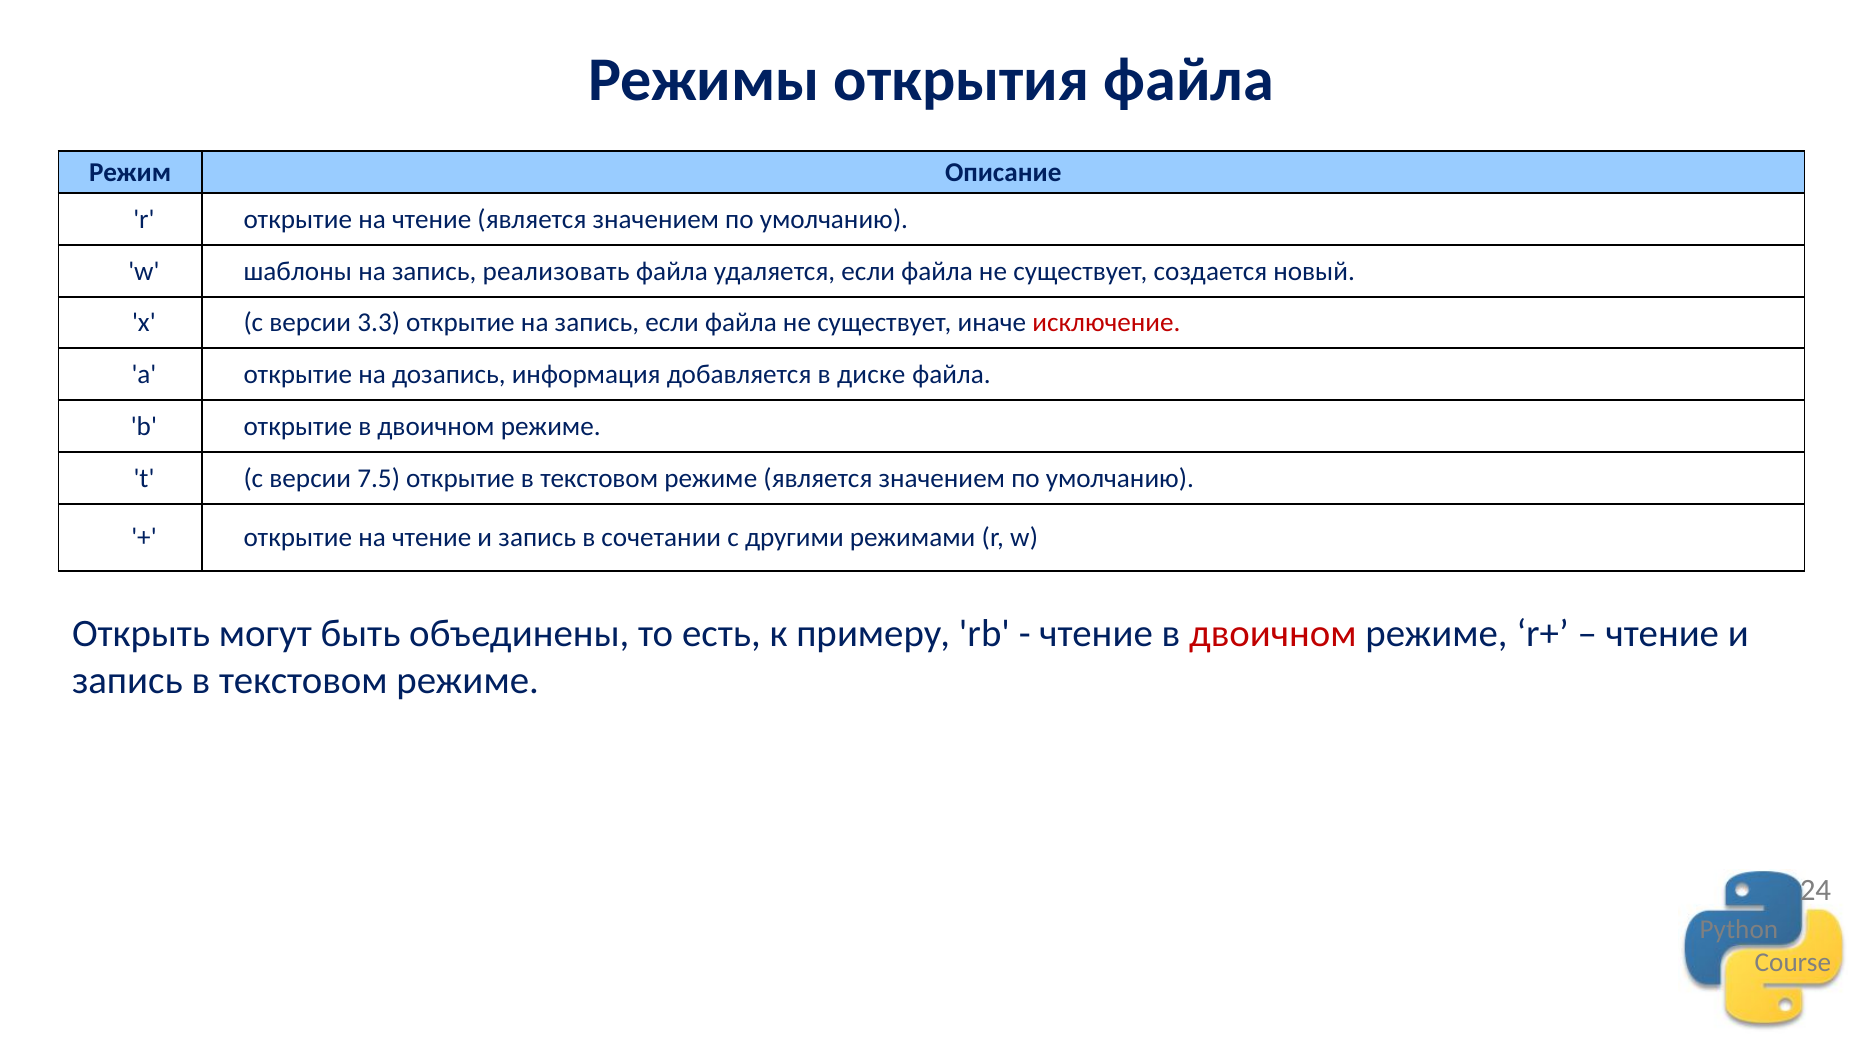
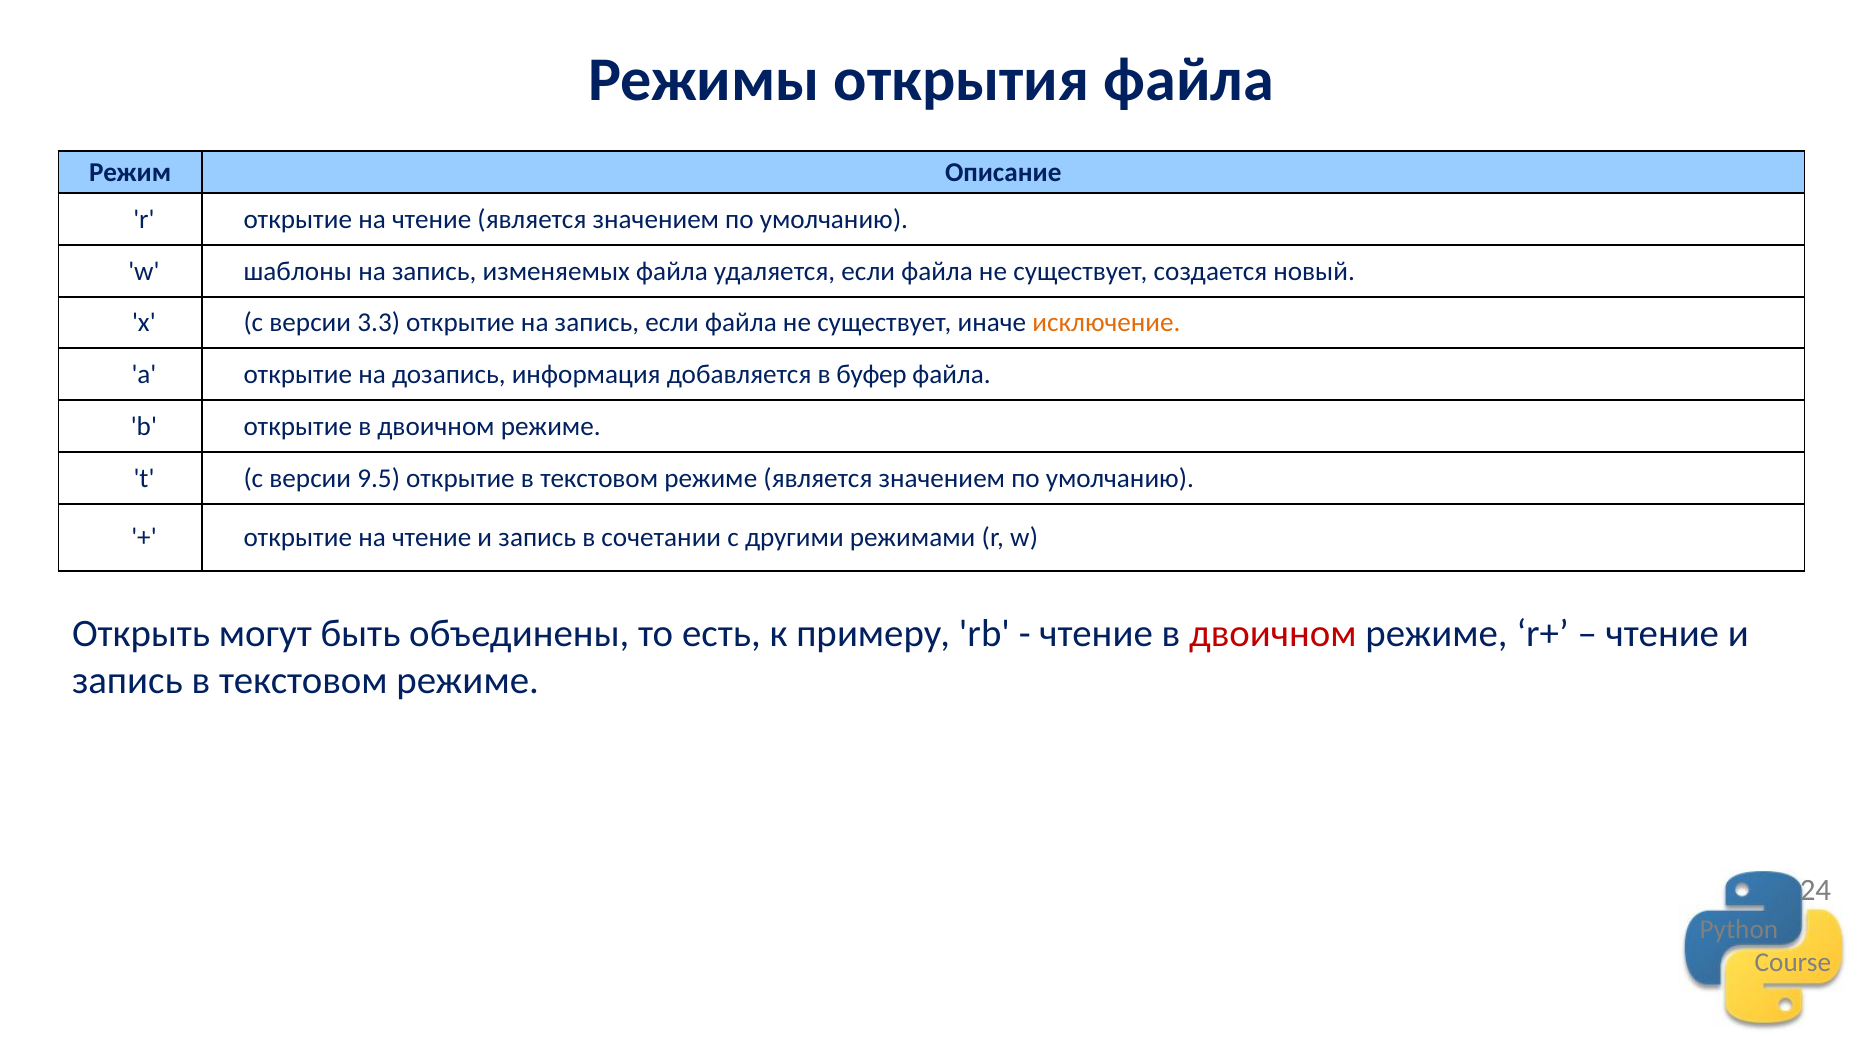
реализовать: реализовать -> изменяемых (556, 271)
исключение colour: red -> orange (1106, 323)
диске: диске -> буфер (872, 374)
7.5: 7.5 -> 9.5 (379, 478)
